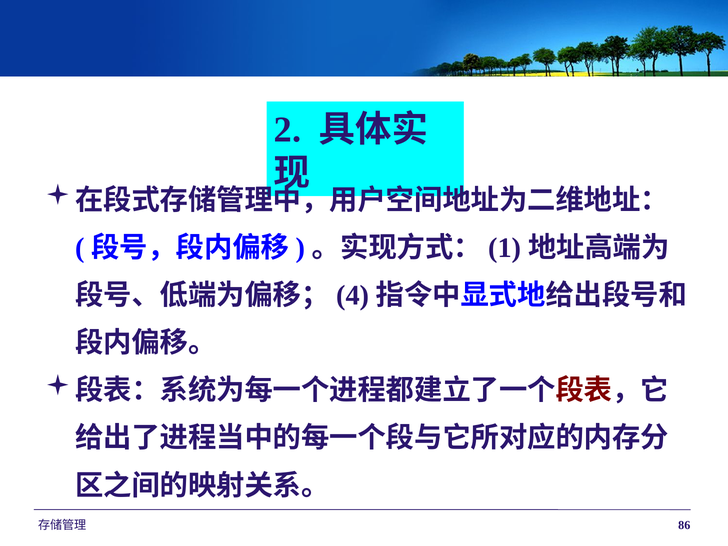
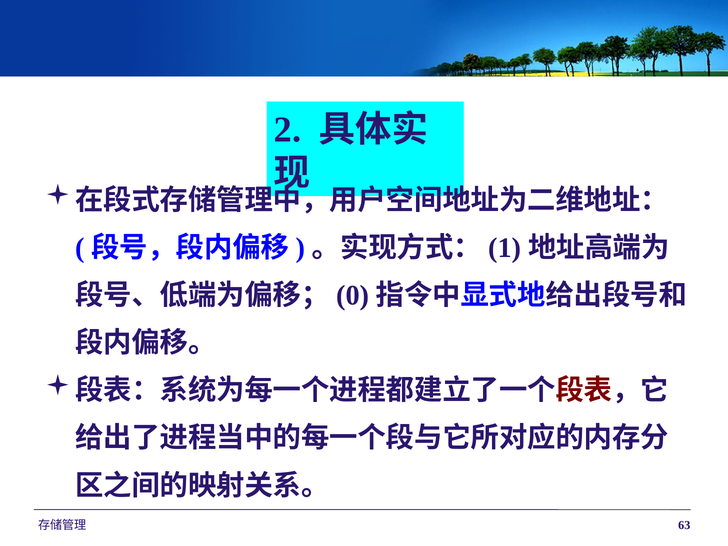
4: 4 -> 0 (353, 295)
86: 86 -> 63 (684, 525)
